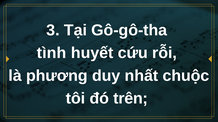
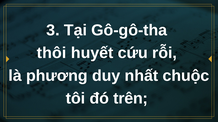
tình: tình -> thôi (52, 53)
